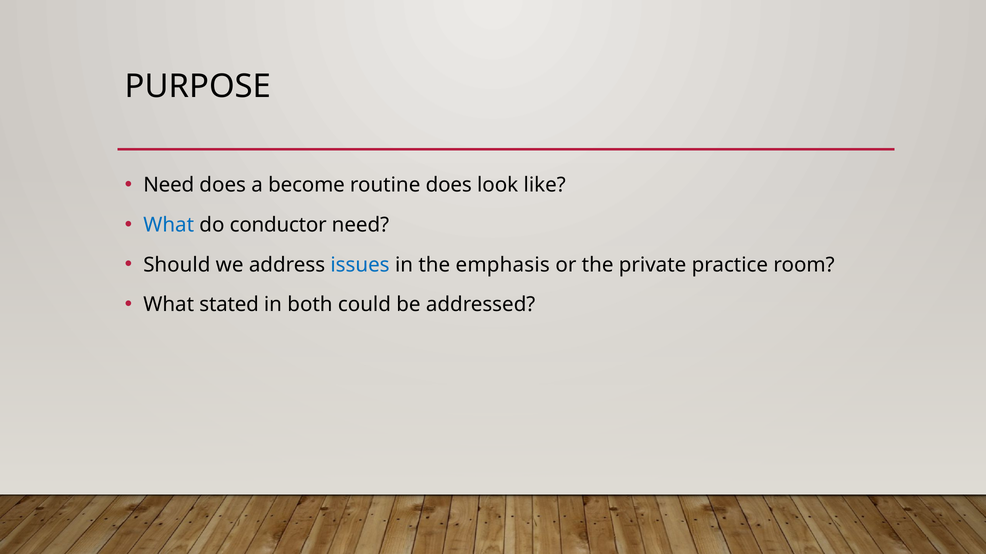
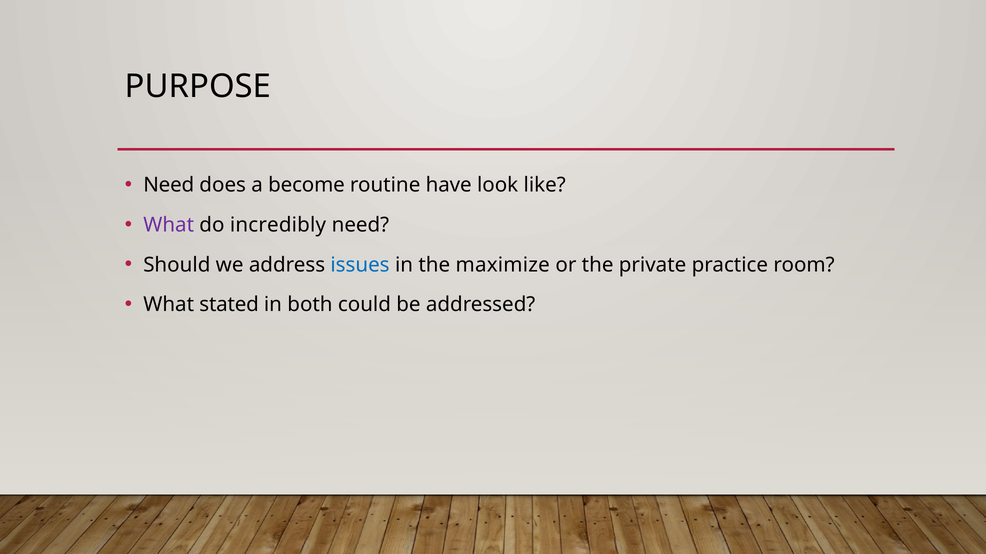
routine does: does -> have (449, 185)
What colour: blue -> purple (169, 225)
conductor: conductor -> incredibly (278, 225)
emphasis: emphasis -> maximize (503, 265)
